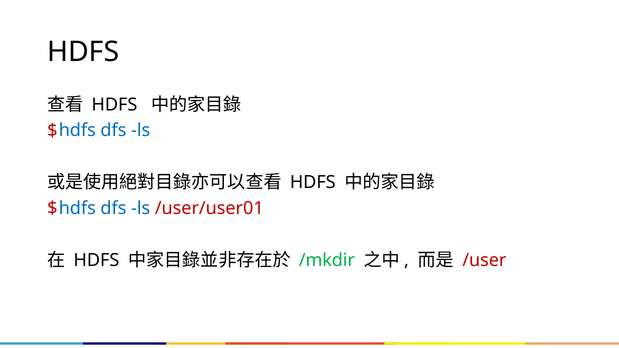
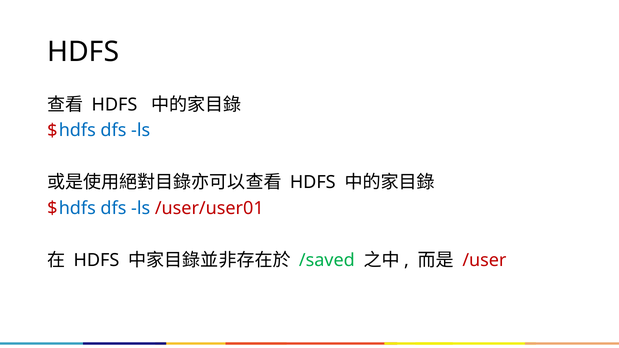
/mkdir: /mkdir -> /saved (327, 260)
